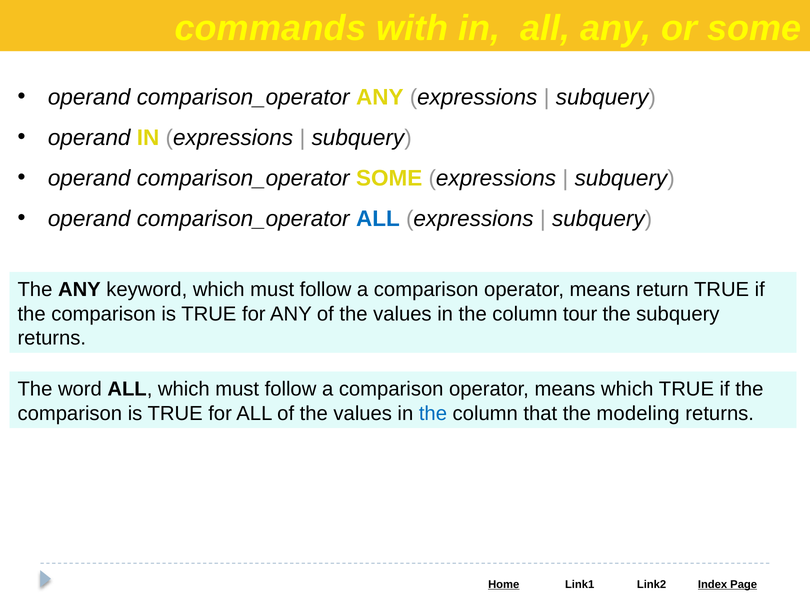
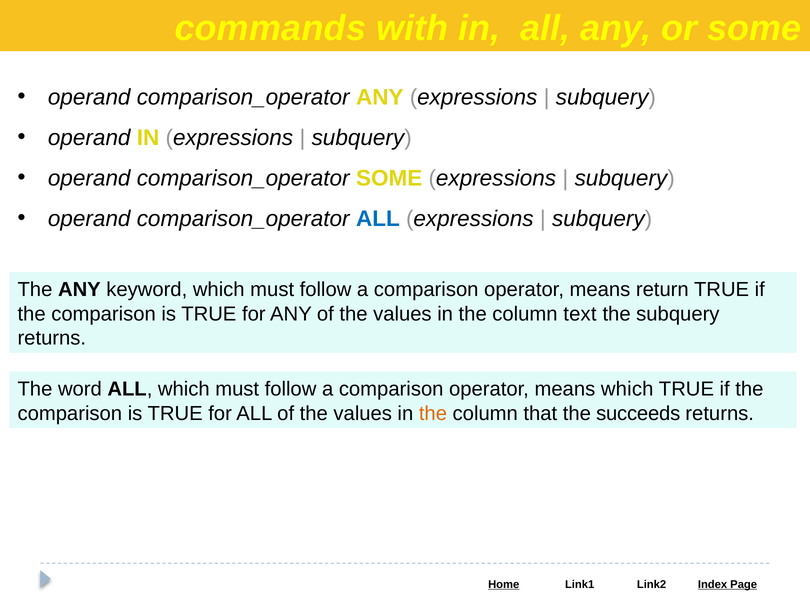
tour: tour -> text (580, 314)
the colour: blue -> orange (433, 413)
modeling: modeling -> succeeds (638, 413)
